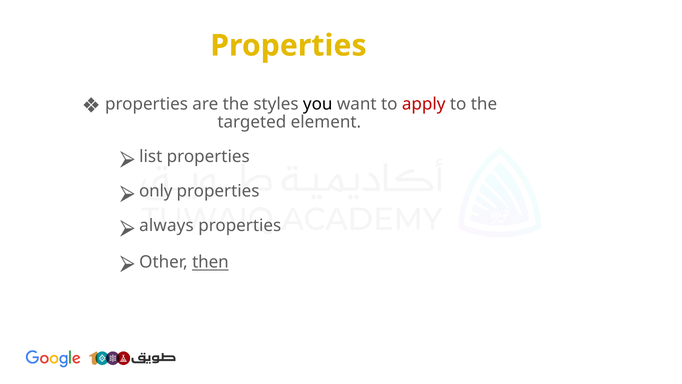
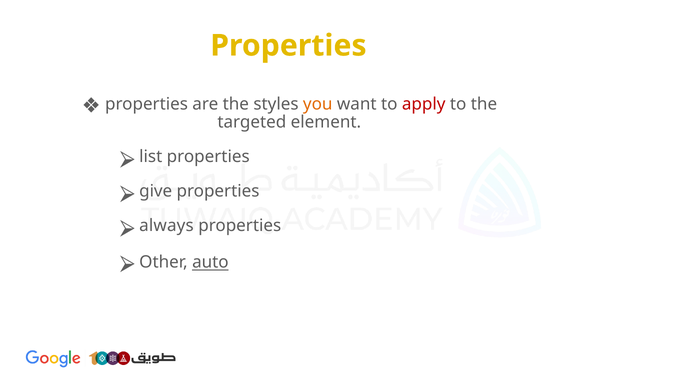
you colour: black -> orange (318, 104)
only: only -> give (156, 191)
then: then -> auto (210, 262)
